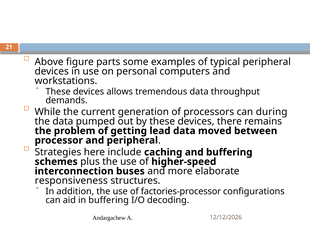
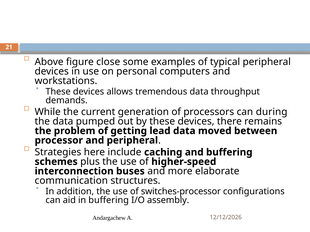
parts: parts -> close (108, 62)
responsiveness: responsiveness -> communication (71, 181)
factories-processor: factories-processor -> switches-processor (181, 192)
decoding: decoding -> assembly (168, 201)
